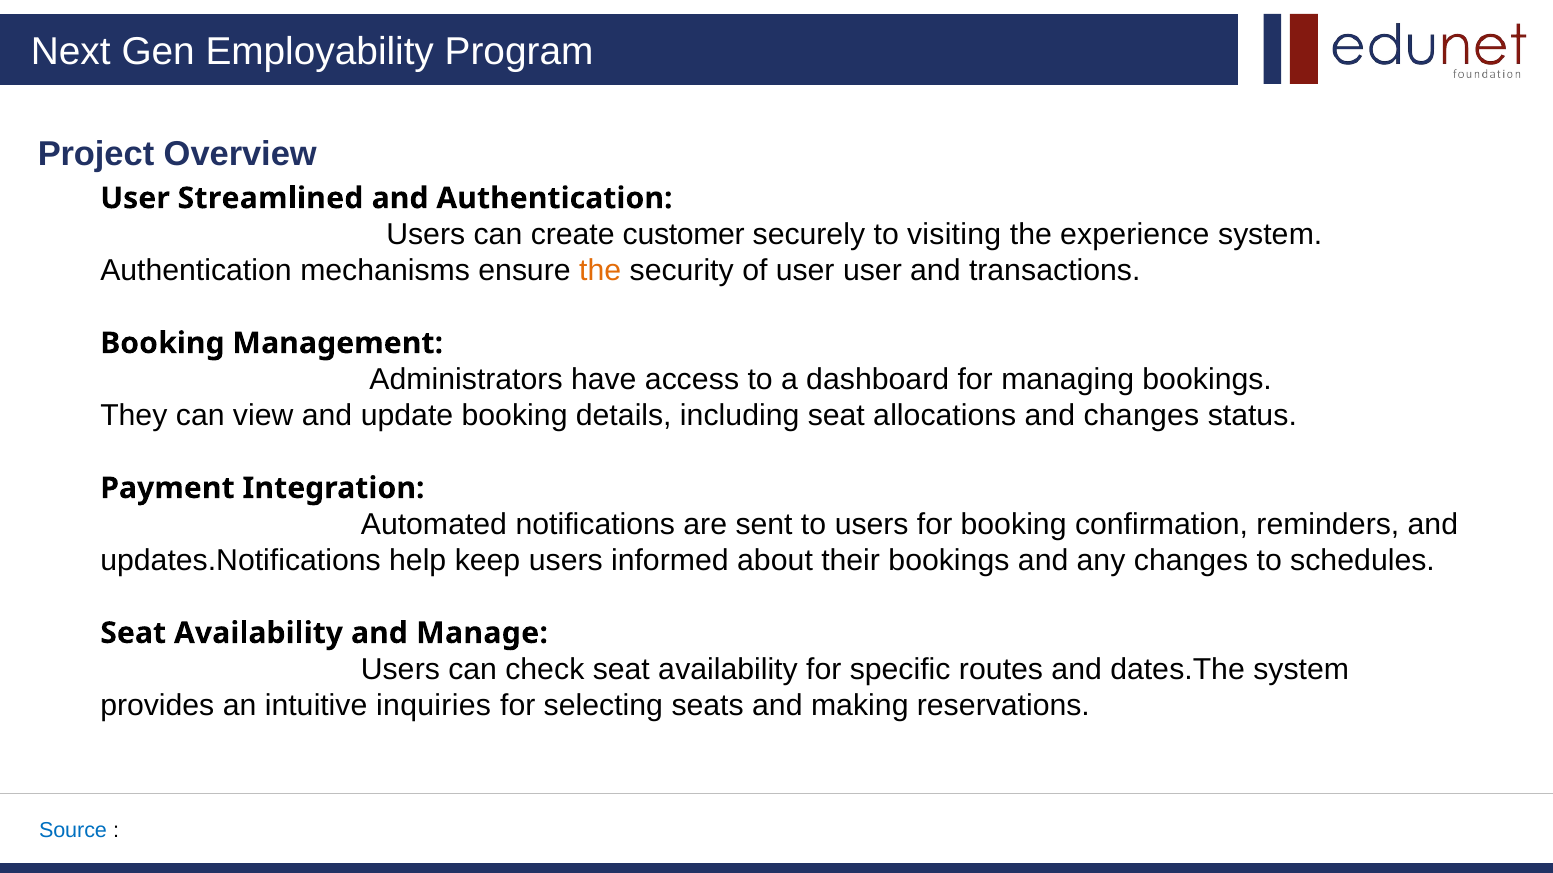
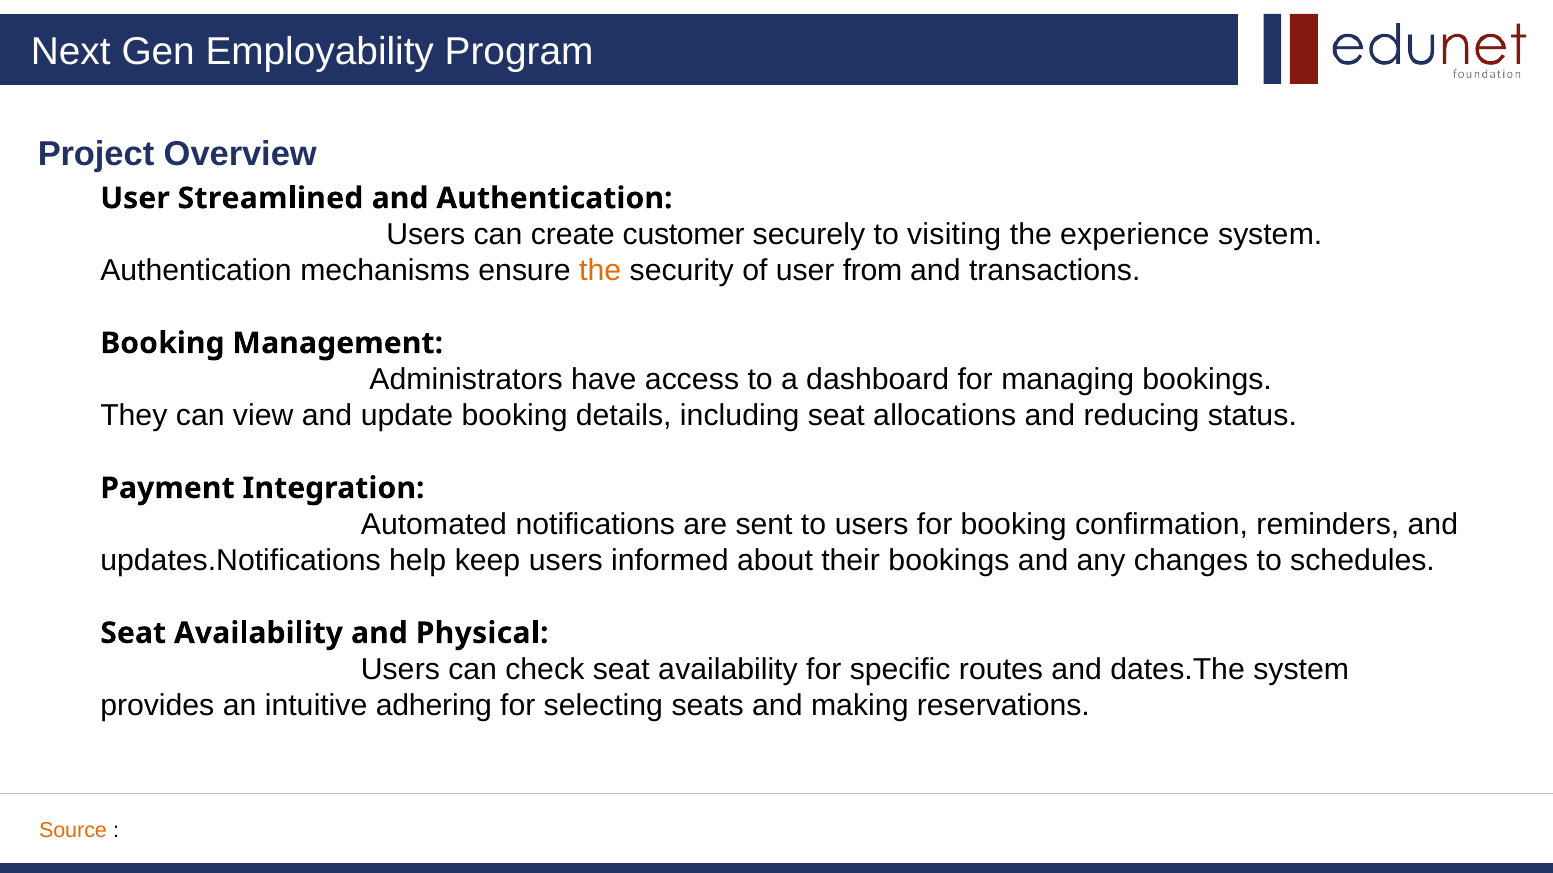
user user: user -> from (873, 271)
and changes: changes -> reducing (1142, 416)
Manage: Manage -> Physical (482, 633)
inquiries: inquiries -> adhering (434, 706)
Source colour: blue -> orange (73, 830)
